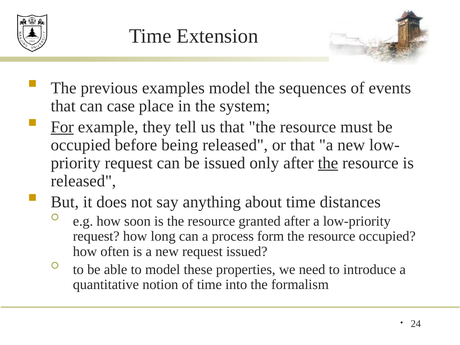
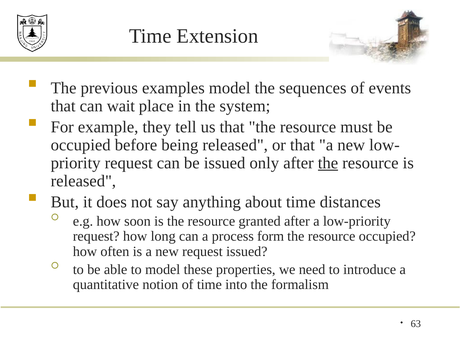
case: case -> wait (121, 106)
For underline: present -> none (62, 127)
24: 24 -> 63 (416, 324)
